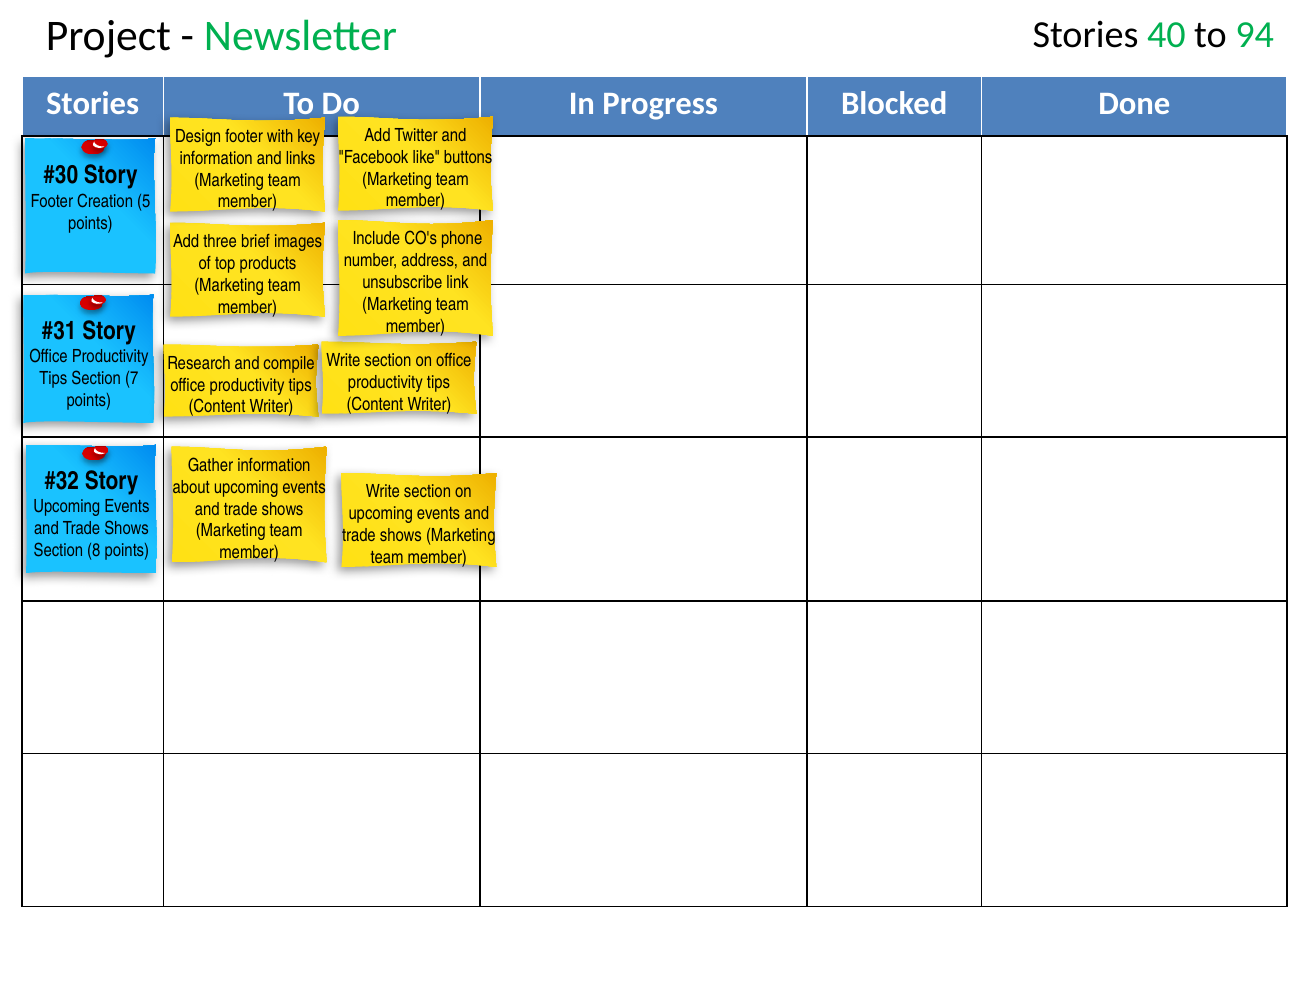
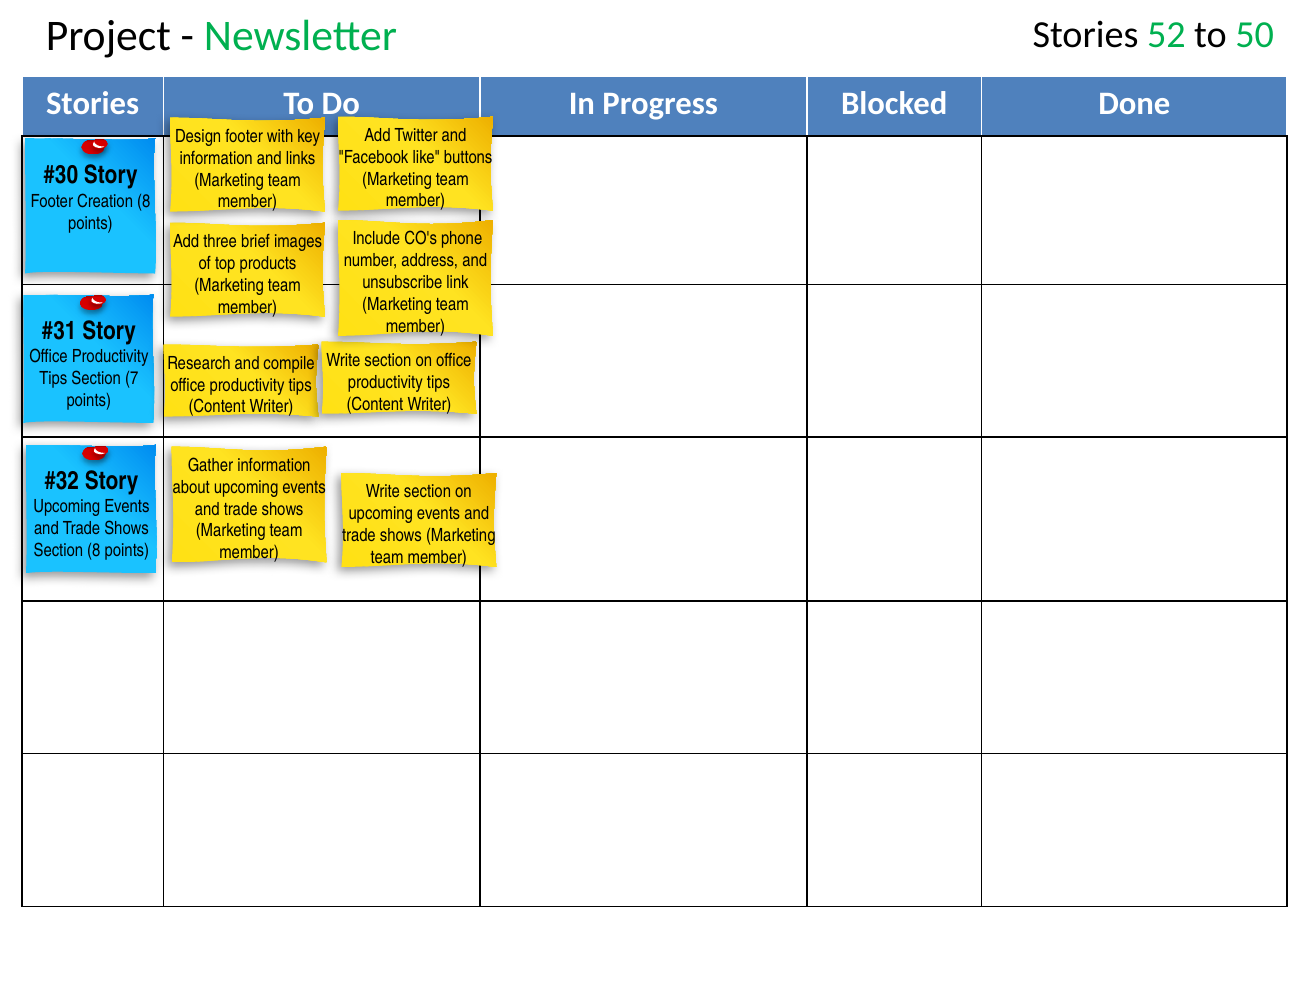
40: 40 -> 52 (1166, 35)
94: 94 -> 50 (1255, 35)
Creation 5: 5 -> 8 (144, 201)
